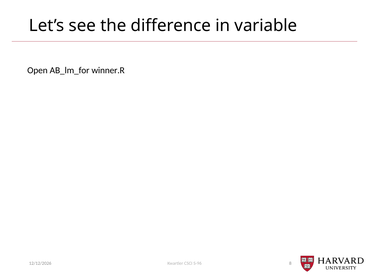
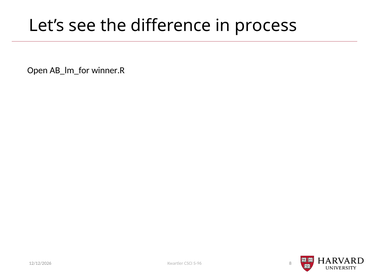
variable: variable -> process (266, 26)
